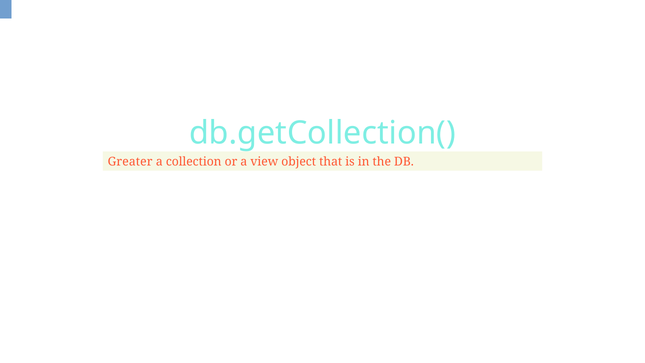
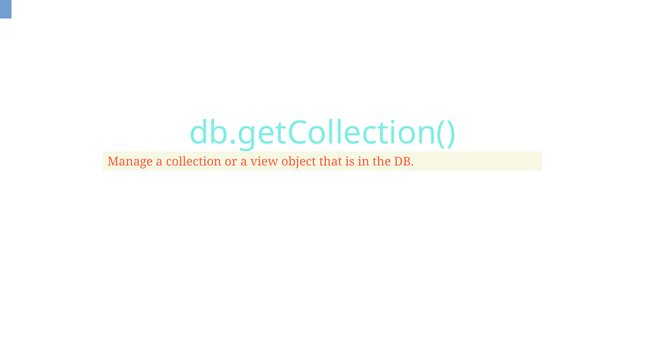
Greater: Greater -> Manage (130, 162)
